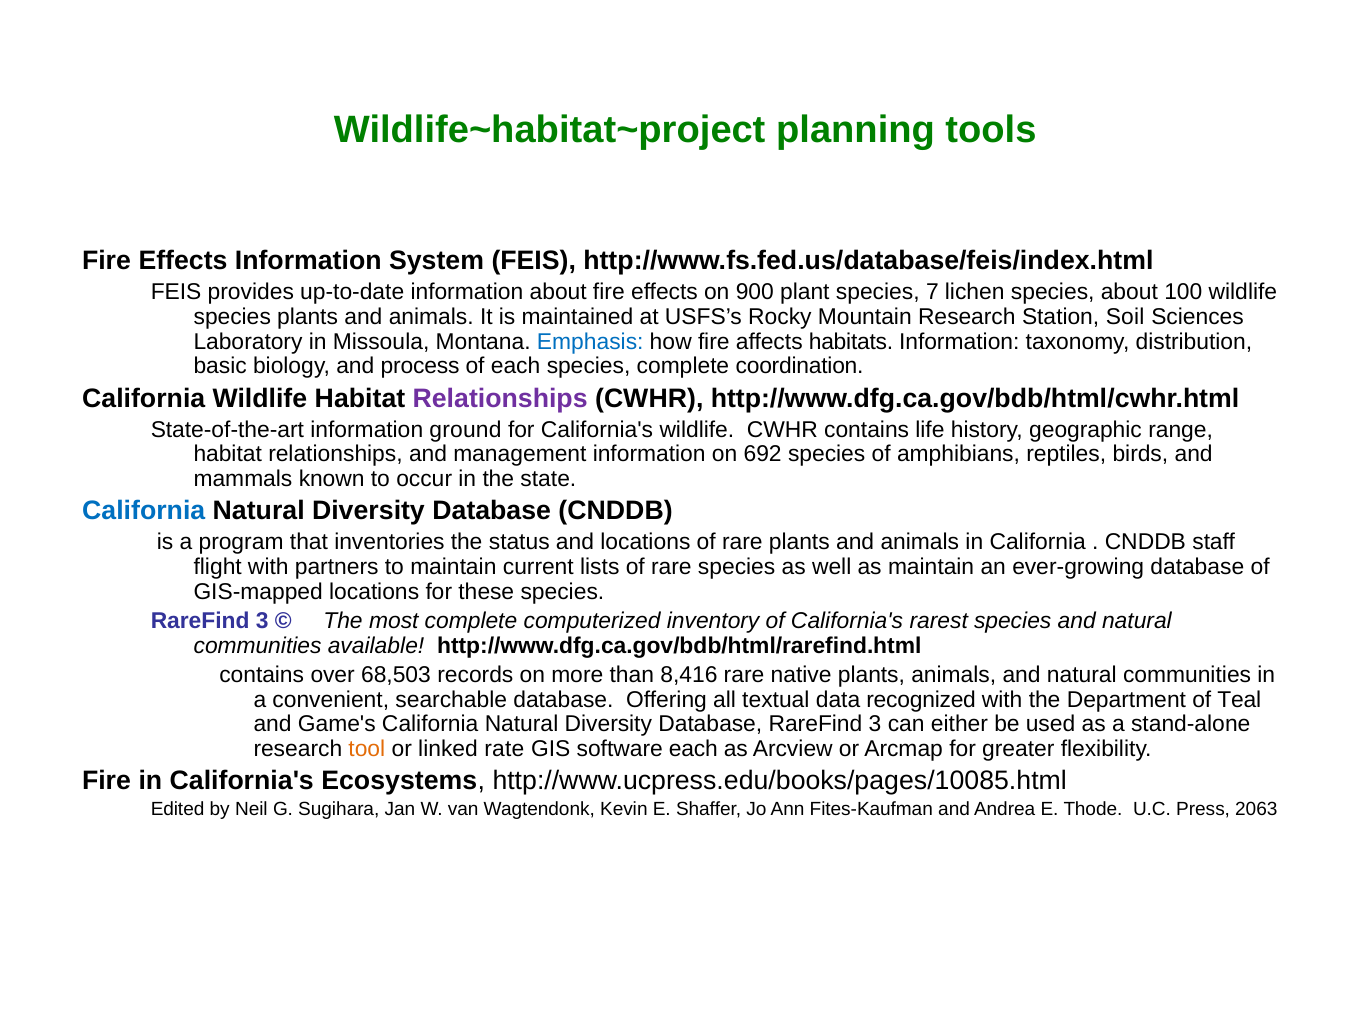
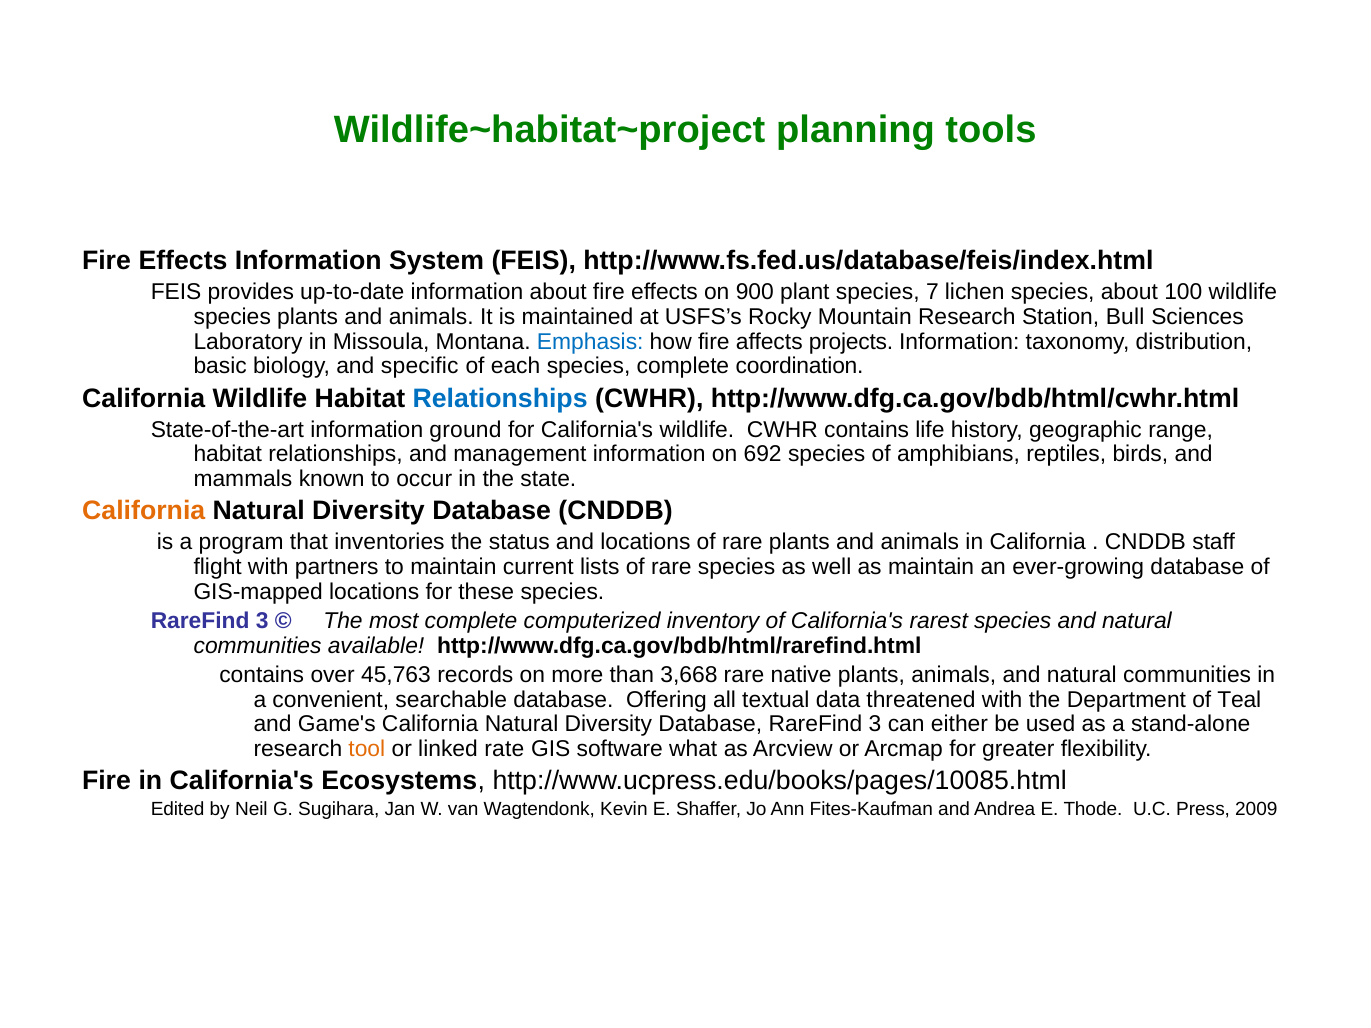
Soil: Soil -> Bull (1125, 317)
habitats: habitats -> projects (851, 342)
process: process -> specific (420, 366)
Relationships colour: purple -> blue (500, 398)
California colour: blue -> orange (144, 511)
68,503: 68,503 -> 45,763 (396, 675)
8,416: 8,416 -> 3,668 (689, 675)
recognized: recognized -> threatened (921, 700)
software each: each -> what (693, 749)
2063: 2063 -> 2009 (1256, 810)
